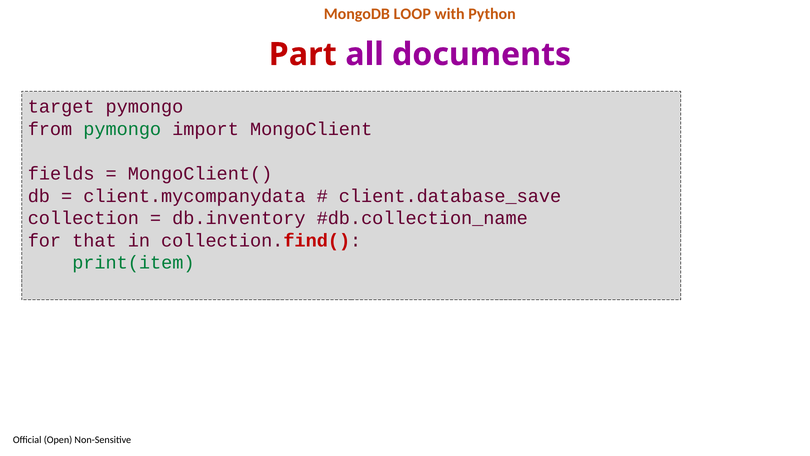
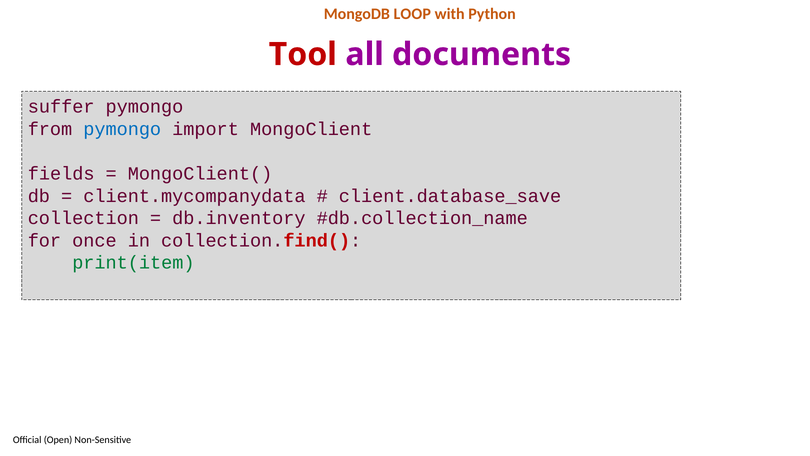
Part: Part -> Tool (303, 54)
target: target -> suffer (61, 107)
pymongo colour: green -> blue (122, 129)
that: that -> once (94, 240)
